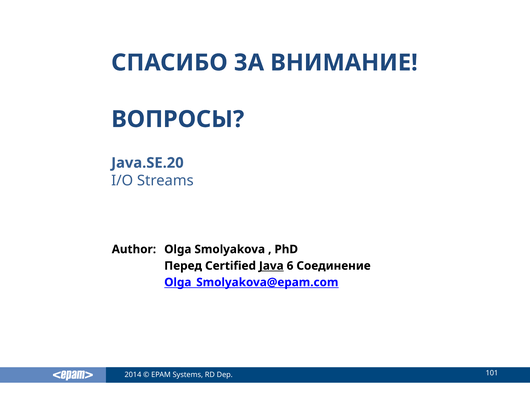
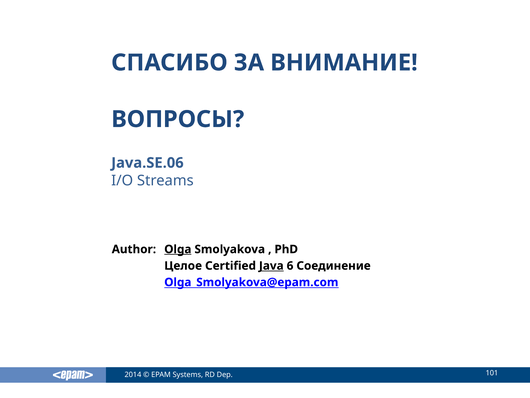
Java.SE.20: Java.SE.20 -> Java.SE.06 (147, 163)
Olga underline: none -> present (178, 249)
Перед: Перед -> Целое (183, 265)
